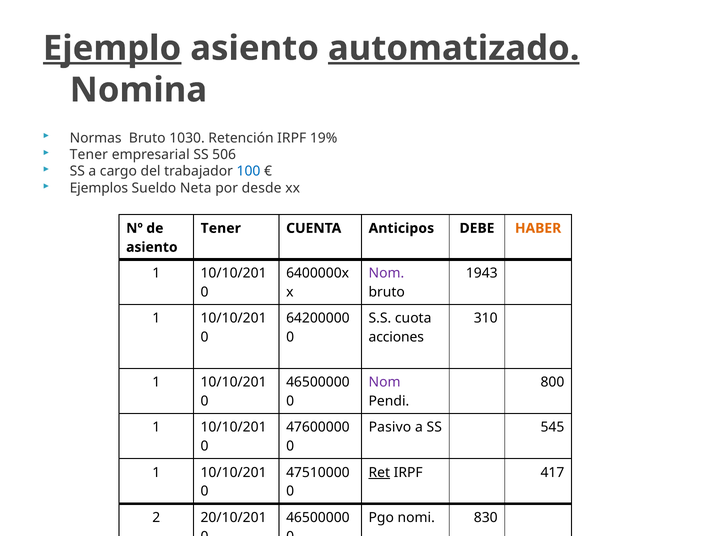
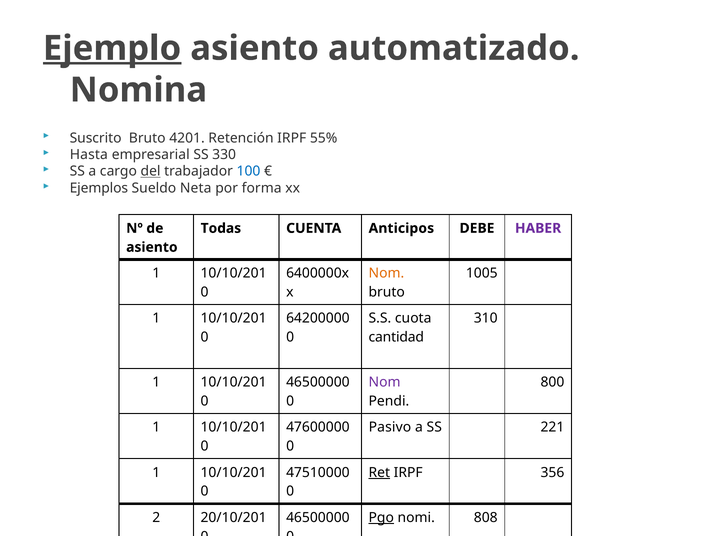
automatizado underline: present -> none (454, 48)
Normas: Normas -> Suscrito (96, 138)
1030: 1030 -> 4201 (187, 138)
19%: 19% -> 55% (324, 138)
Tener: Tener -> Hasta (89, 154)
506: 506 -> 330 (224, 154)
del underline: none -> present (151, 171)
desde: desde -> forma (262, 188)
Tener: Tener -> Todas (221, 228)
HABER colour: orange -> purple (538, 228)
Nom colour: purple -> orange (386, 273)
1943: 1943 -> 1005 (482, 273)
acciones: acciones -> cantidad (396, 337)
545: 545 -> 221 (552, 427)
417: 417 -> 356 (552, 472)
Pgo underline: none -> present (381, 517)
830: 830 -> 808 (486, 517)
